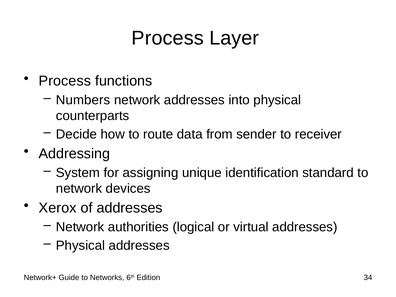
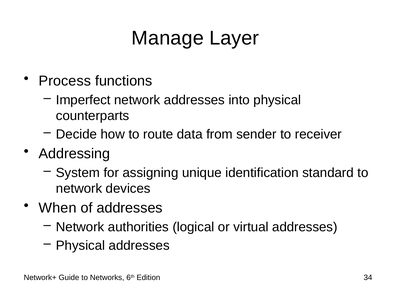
Process: Process -> Manage (168, 38)
Numbers: Numbers -> Imperfect (83, 100)
Xerox: Xerox -> When (58, 208)
